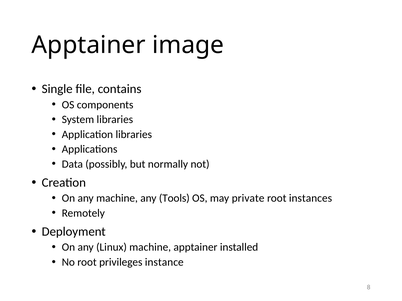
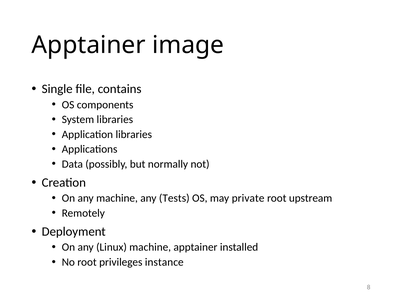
Tools: Tools -> Tests (174, 199)
instances: instances -> upstream (311, 199)
